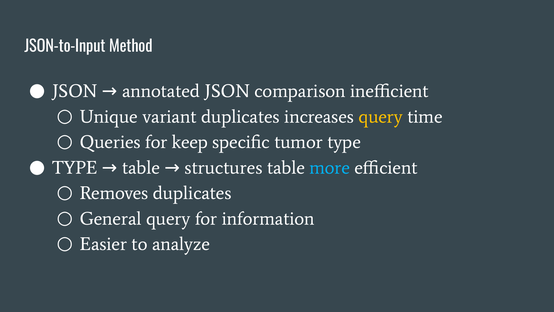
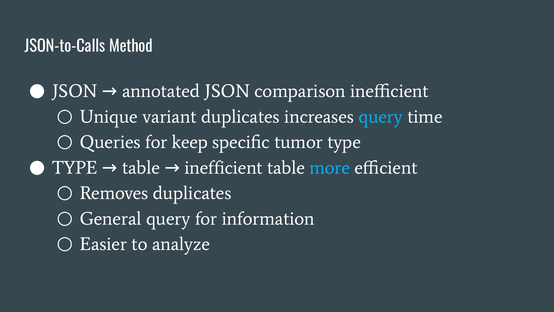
JSON-to-Input: JSON-to-Input -> JSON-to-Calls (65, 46)
query colour: yellow -> light blue (381, 117)
table structures: structures -> inefficient (224, 167)
